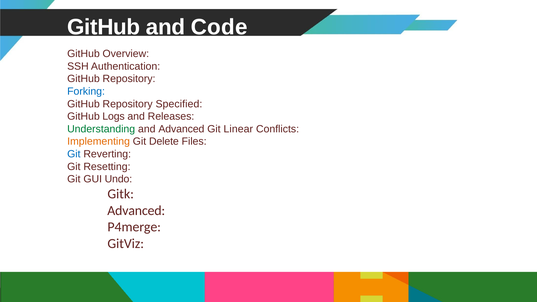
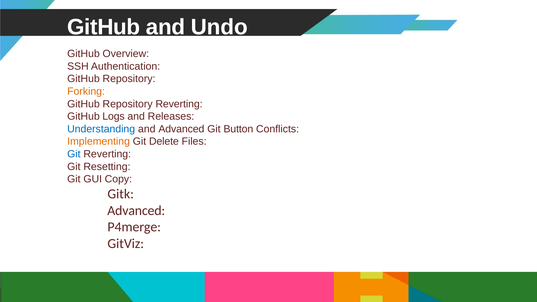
Code: Code -> Undo (219, 27)
Forking colour: blue -> orange (86, 91)
Repository Specified: Specified -> Reverting (179, 104)
Understanding colour: green -> blue (101, 129)
Linear: Linear -> Button (238, 129)
Undo: Undo -> Copy (118, 179)
